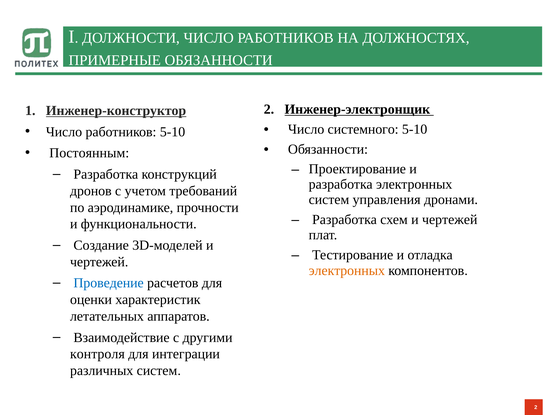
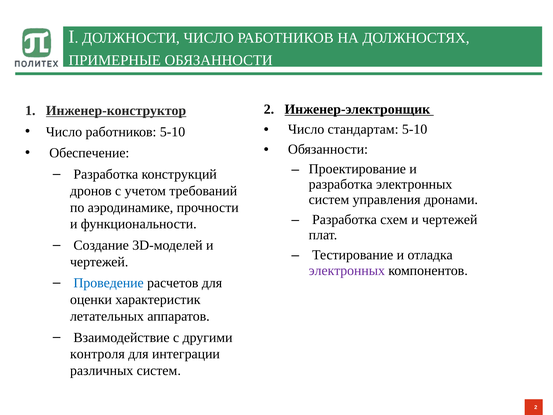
системного: системного -> стандартам (363, 129)
Постоянным: Постоянным -> Обеспечение (89, 153)
электронных colour: orange -> purple (347, 271)
